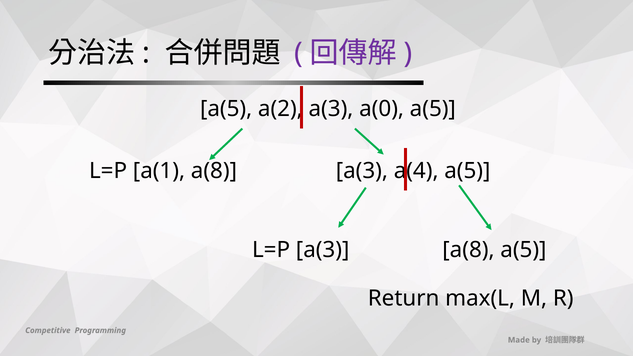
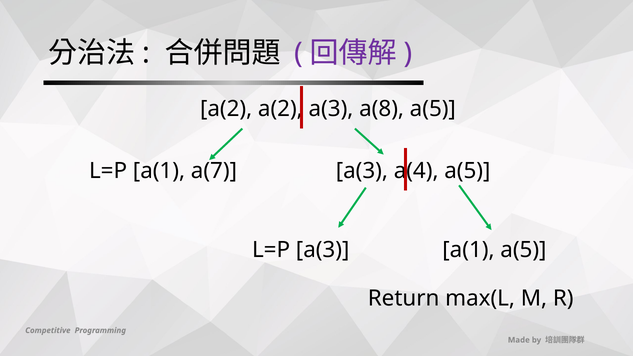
a(5: a(5 -> a(2 (226, 109)
a(0: a(0 -> a(8 (382, 109)
a(1 a(8: a(8 -> a(7 (214, 171)
a(3 a(8: a(8 -> a(1 (468, 250)
